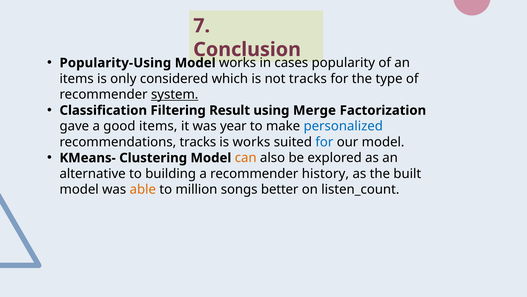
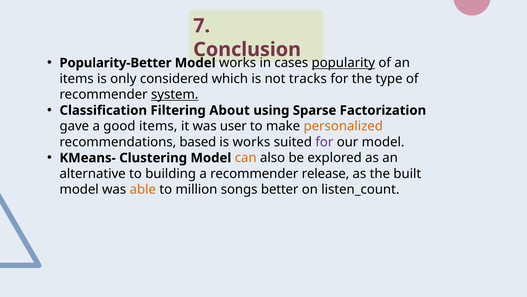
Popularity-Using: Popularity-Using -> Popularity-Better (115, 63)
popularity underline: none -> present (343, 63)
Result: Result -> About (230, 110)
Merge: Merge -> Sparse (315, 110)
year: year -> user (233, 126)
personalized colour: blue -> orange (343, 126)
recommendations tracks: tracks -> based (198, 142)
for colour: blue -> purple (324, 142)
history: history -> release (325, 173)
